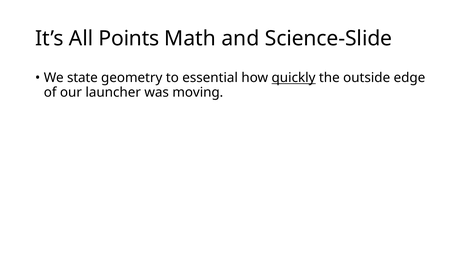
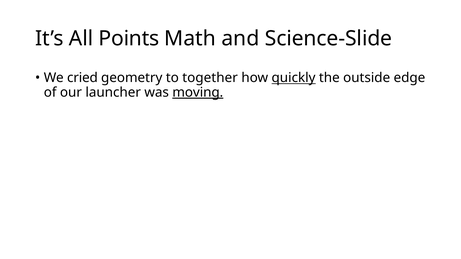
state: state -> cried (82, 78)
essential: essential -> together (210, 78)
moving underline: none -> present (198, 92)
